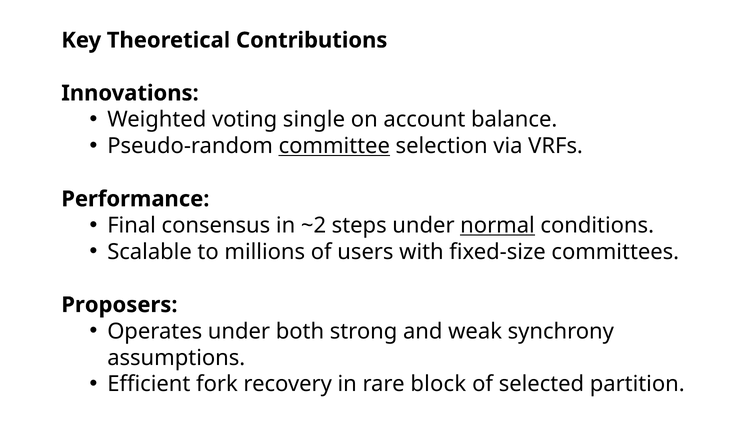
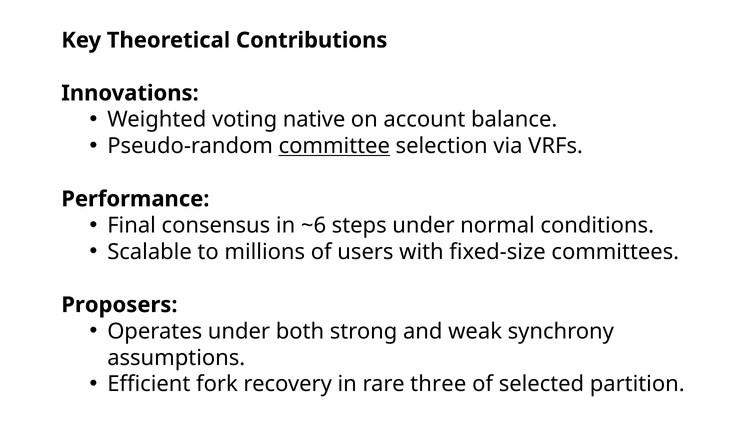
single: single -> native (314, 120)
~2: ~2 -> ~6 (314, 225)
normal underline: present -> none (498, 225)
block: block -> three (438, 384)
